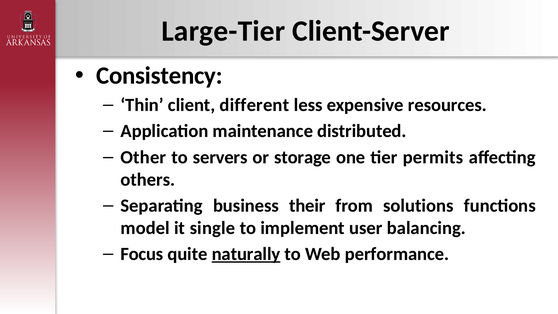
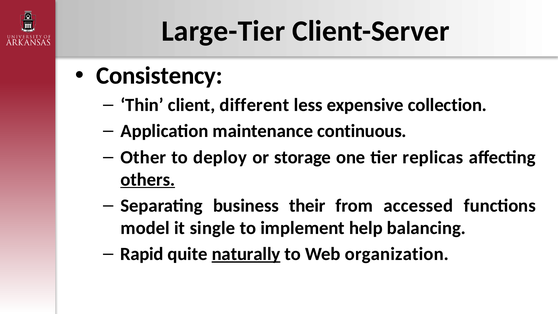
resources: resources -> collection (447, 105)
distributed: distributed -> continuous (362, 131)
servers: servers -> deploy (220, 157)
permits: permits -> replicas (433, 157)
others underline: none -> present (148, 179)
solutions: solutions -> accessed (418, 206)
user: user -> help (366, 228)
Focus: Focus -> Rapid (142, 254)
performance: performance -> organization (397, 254)
